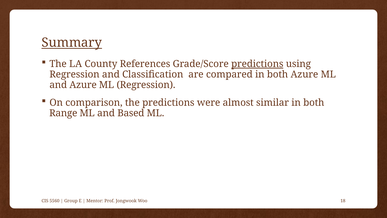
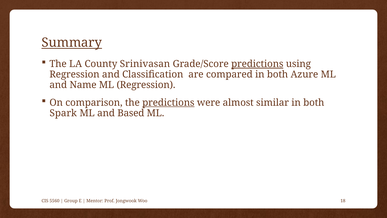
References: References -> Srinivasan (145, 64)
and Azure: Azure -> Name (83, 85)
predictions underline: none -> present (168, 102)
Range: Range -> Spark (63, 113)
